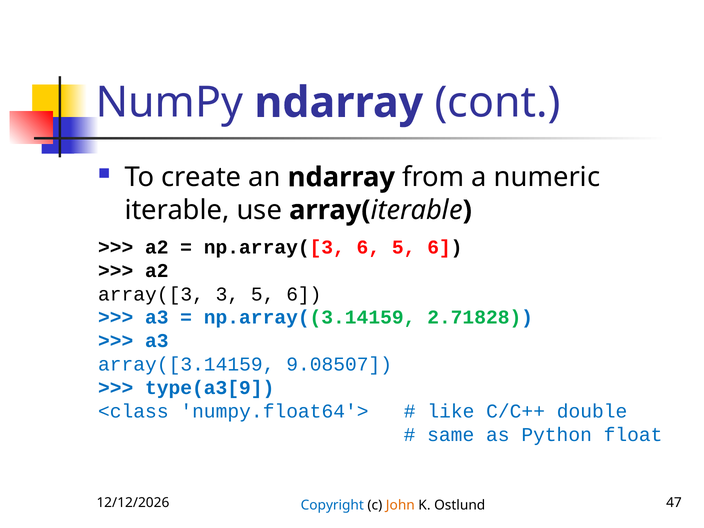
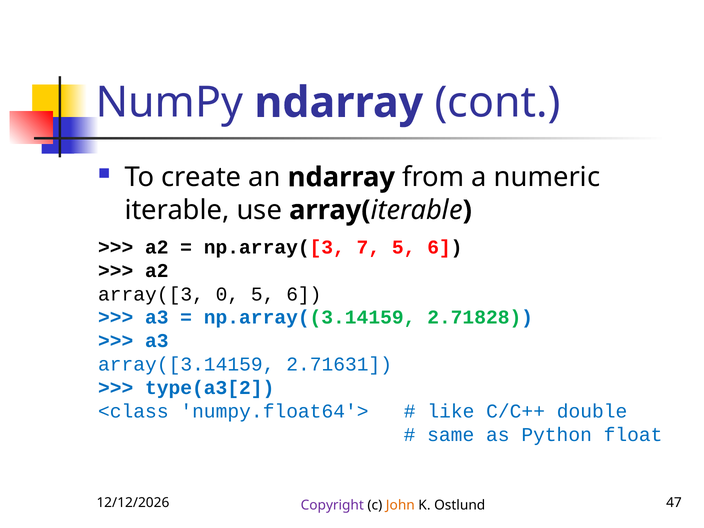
np.array([3 6: 6 -> 7 (368, 247)
3: 3 -> 0 (227, 294)
9.08507: 9.08507 -> 2.71631 (339, 364)
type(a3[9: type(a3[9 -> type(a3[2 (210, 388)
Copyright colour: blue -> purple (332, 505)
